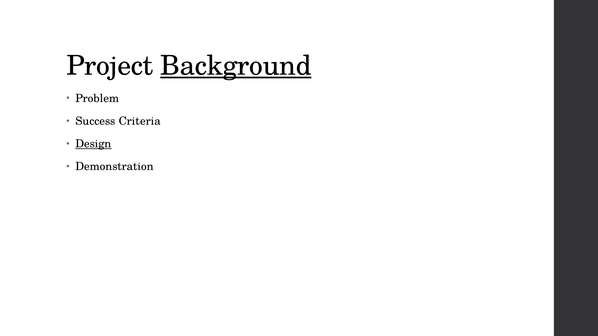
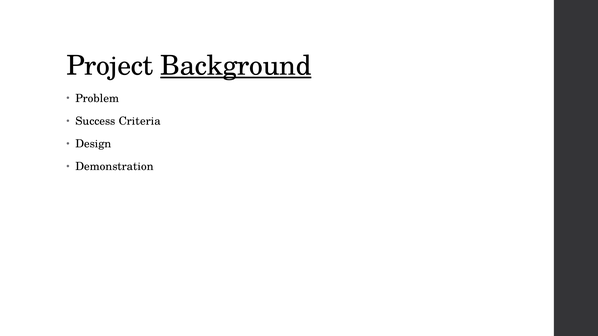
Design underline: present -> none (93, 144)
